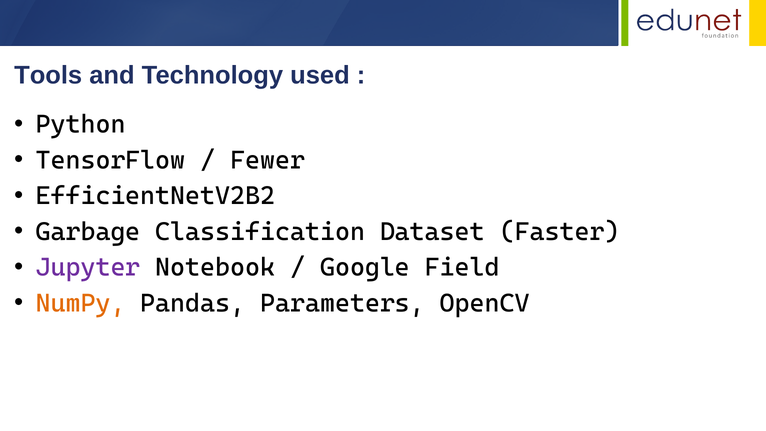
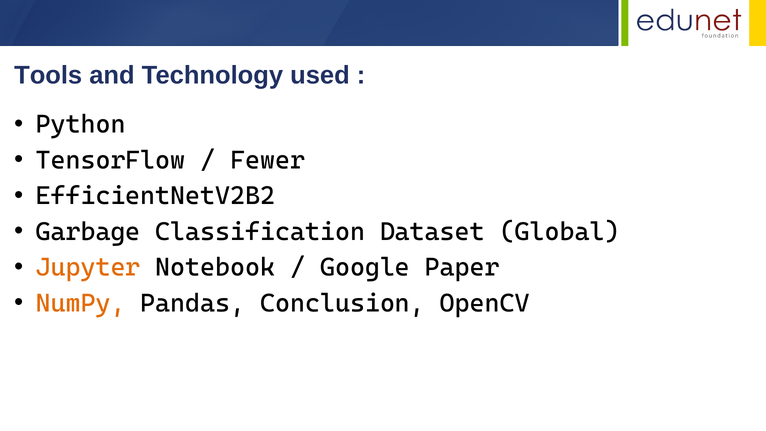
Faster: Faster -> Global (560, 232)
Jupyter colour: purple -> orange (88, 267)
Field: Field -> Paper (462, 267)
Parameters: Parameters -> Conclusion (343, 303)
